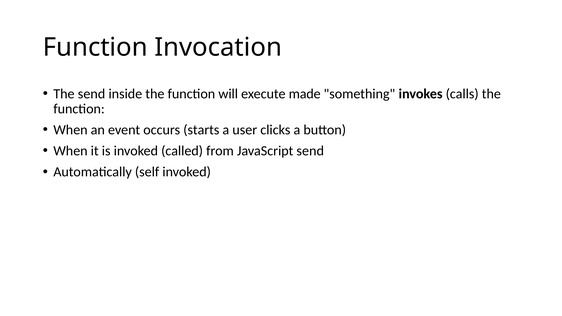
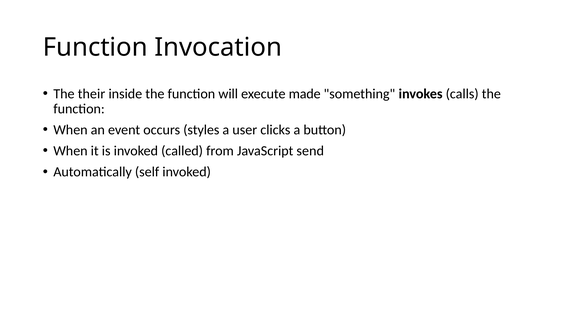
The send: send -> their (92, 94)
starts: starts -> styles (201, 130)
